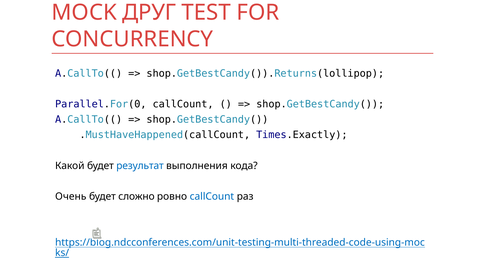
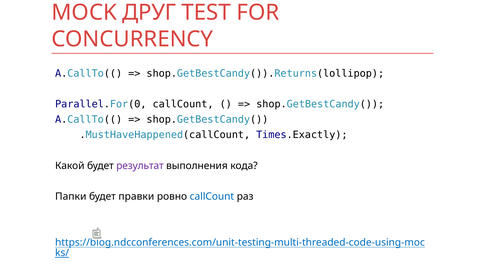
результат colour: blue -> purple (140, 166)
Очень: Очень -> Папки (71, 196)
сложно: сложно -> правки (136, 196)
